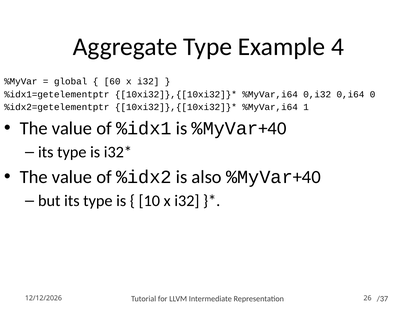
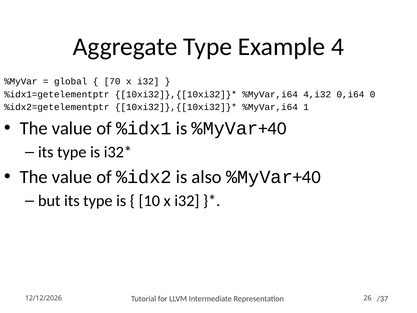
60: 60 -> 70 (112, 81)
0,i32: 0,i32 -> 4,i32 (317, 94)
